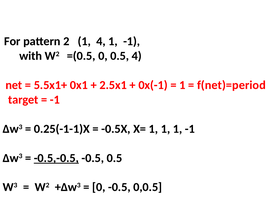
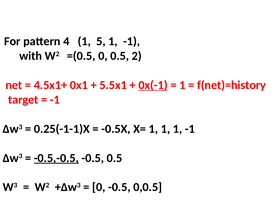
2: 2 -> 4 (66, 41)
1 4: 4 -> 5 (101, 41)
0.5 4: 4 -> 2 (137, 56)
5.5x1+: 5.5x1+ -> 4.5x1+ (51, 85)
2.5x1: 2.5x1 -> 5.5x1 (113, 85)
0x(-1 underline: none -> present (153, 85)
f(net)=period: f(net)=period -> f(net)=history (231, 85)
